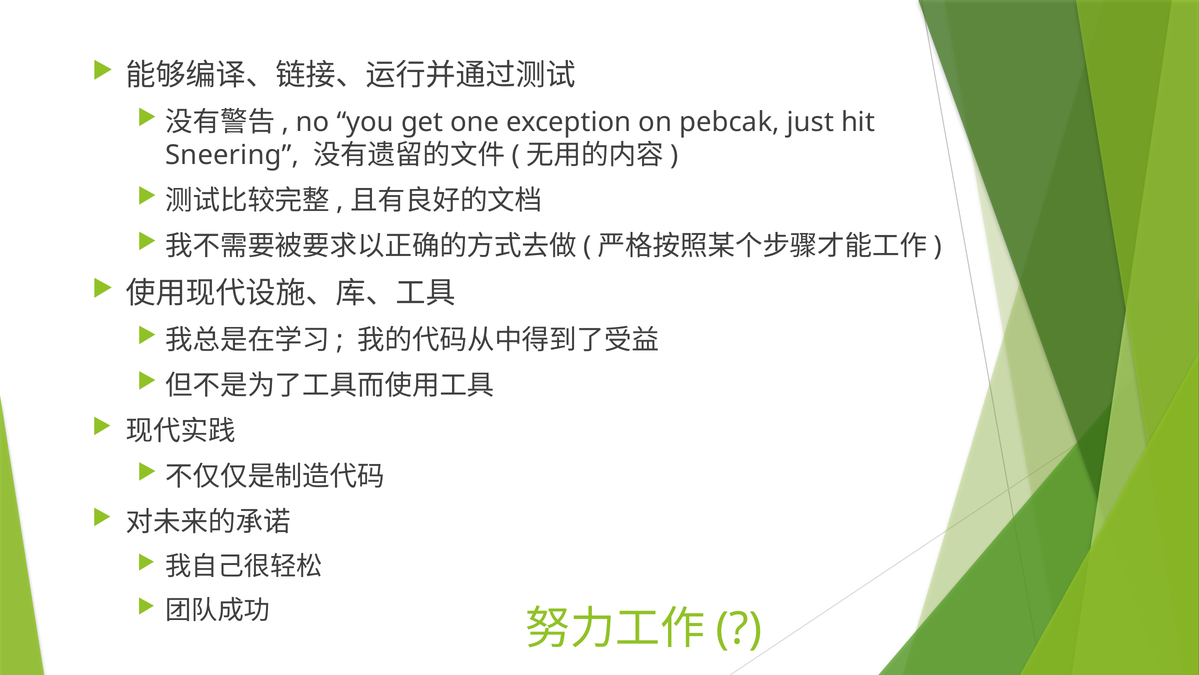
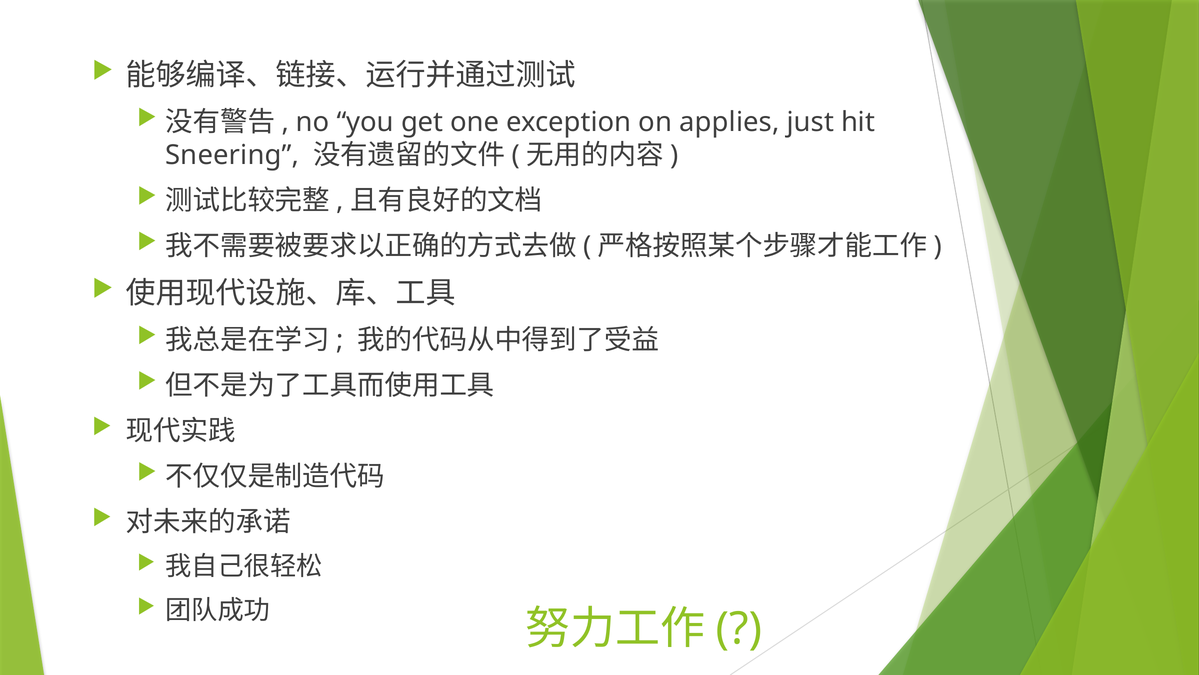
pebcak: pebcak -> applies (729, 122)
